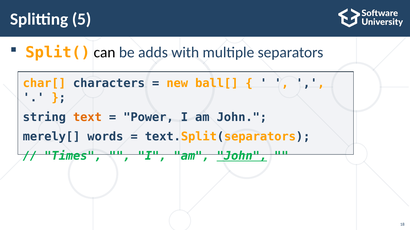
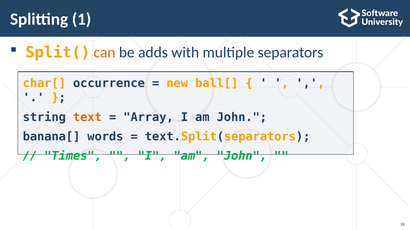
5: 5 -> 1 (82, 19)
can colour: black -> orange (105, 53)
characters: characters -> occurrence (109, 84)
Power: Power -> Array (148, 117)
merely[: merely[ -> banana[ (52, 137)
John underline: present -> none (242, 156)
